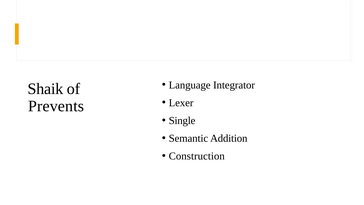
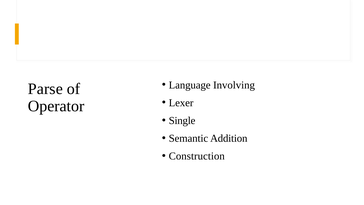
Integrator: Integrator -> Involving (234, 85)
Shaik: Shaik -> Parse (45, 89)
Prevents: Prevents -> Operator (56, 106)
